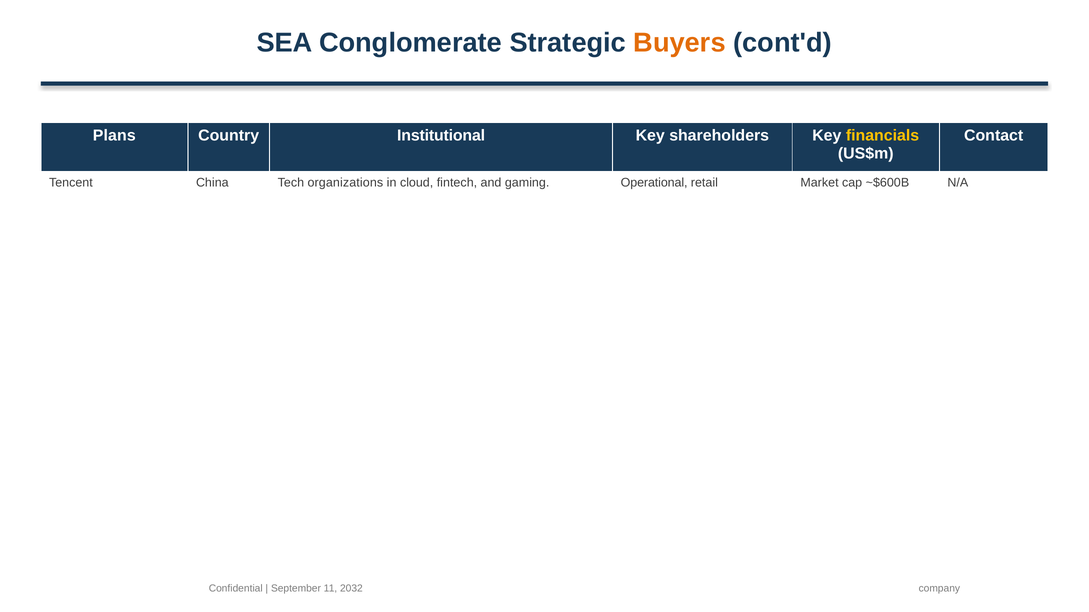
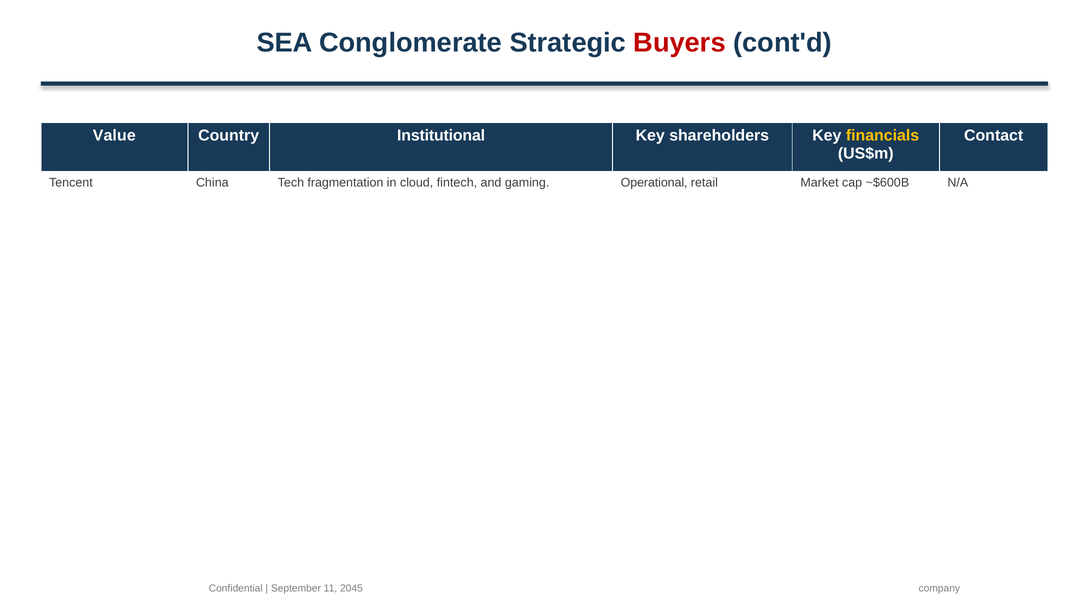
Buyers colour: orange -> red (680, 43)
Plans: Plans -> Value (114, 136)
organizations: organizations -> fragmentation (345, 183)
2032: 2032 -> 2045 (351, 589)
